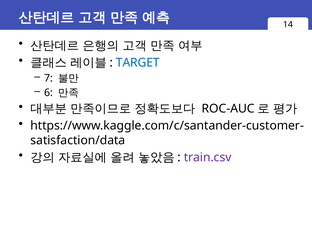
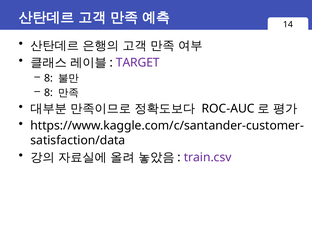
TARGET colour: blue -> purple (138, 63)
7: 7 -> 8 (48, 78)
6: 6 -> 8 (48, 93)
